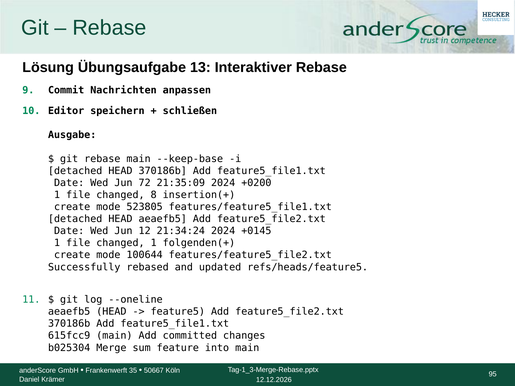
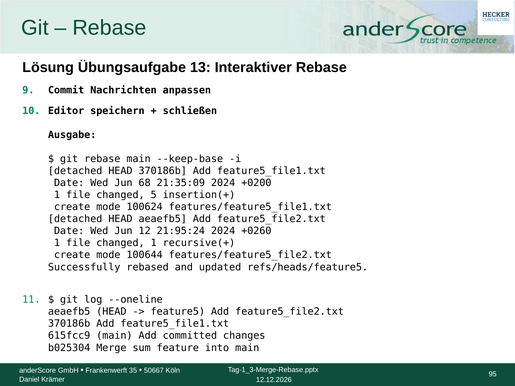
72: 72 -> 68 (145, 183)
8: 8 -> 5 (154, 195)
523805: 523805 -> 100624 (145, 207)
21:34:24: 21:34:24 -> 21:95:24 (181, 231)
+0145: +0145 -> +0260 (256, 231)
folgenden(+: folgenden(+ -> recursive(+ (199, 243)
